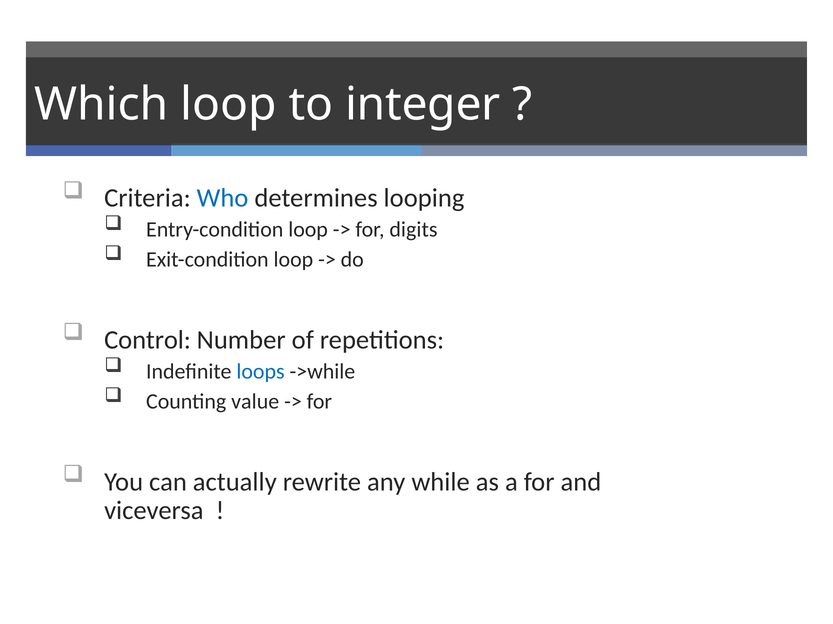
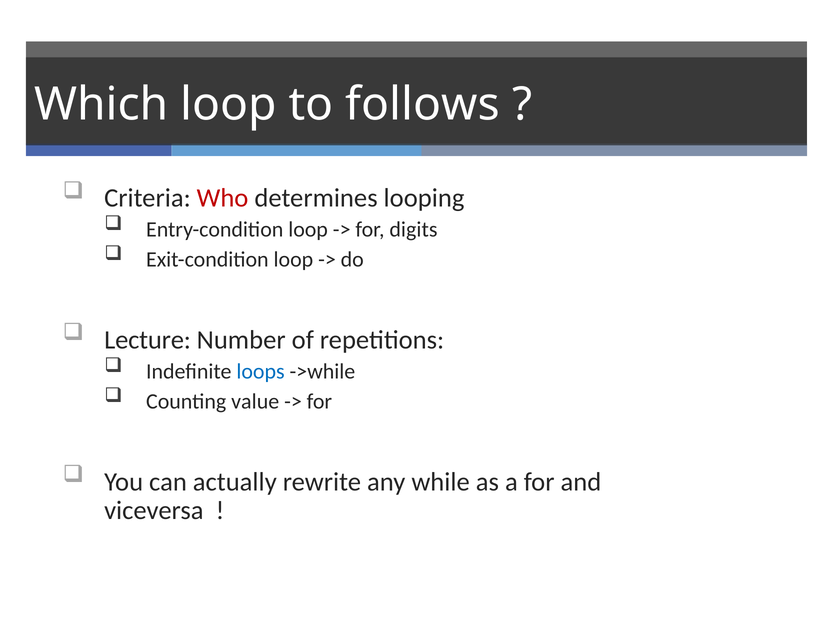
integer: integer -> follows (423, 105)
Who colour: blue -> red (223, 198)
Control: Control -> Lecture (148, 340)
